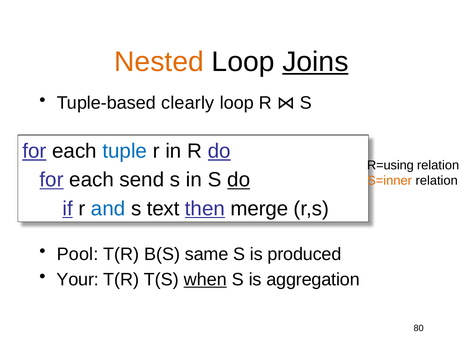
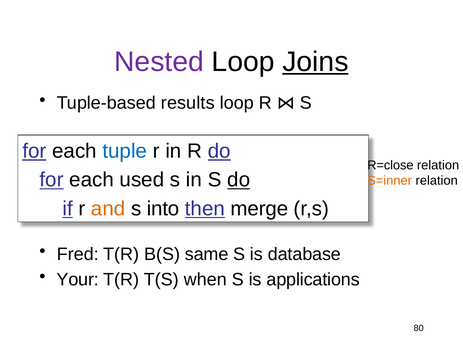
Nested colour: orange -> purple (159, 62)
clearly: clearly -> results (188, 103)
R=using: R=using -> R=close (390, 165)
send: send -> used (142, 180)
and colour: blue -> orange (108, 209)
text: text -> into (163, 209)
Pool: Pool -> Fred (78, 254)
produced: produced -> database (304, 254)
when underline: present -> none (205, 280)
aggregation: aggregation -> applications (313, 280)
